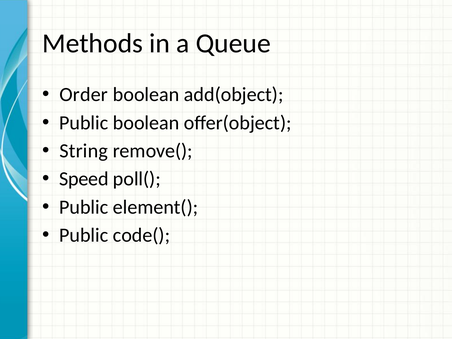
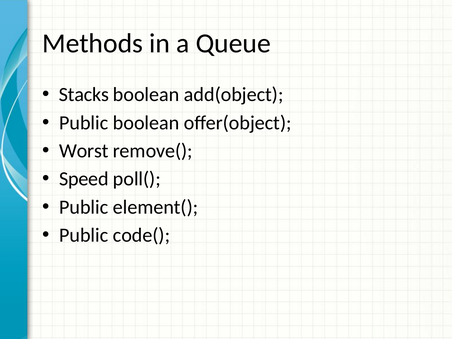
Order: Order -> Stacks (84, 95)
String: String -> Worst (84, 151)
